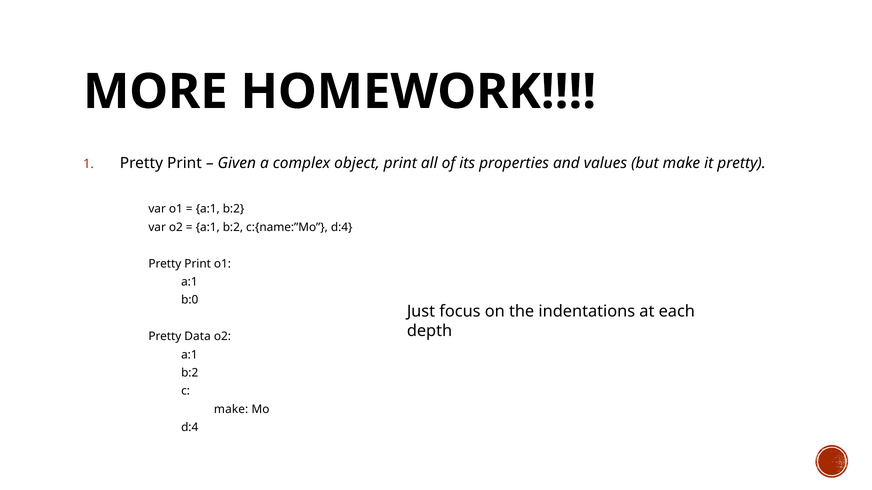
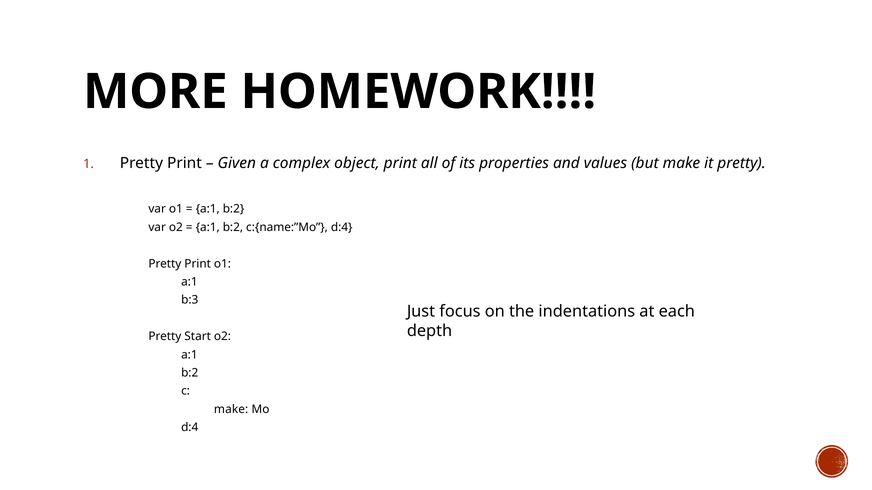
b:0: b:0 -> b:3 (190, 300)
Data: Data -> Start (198, 337)
